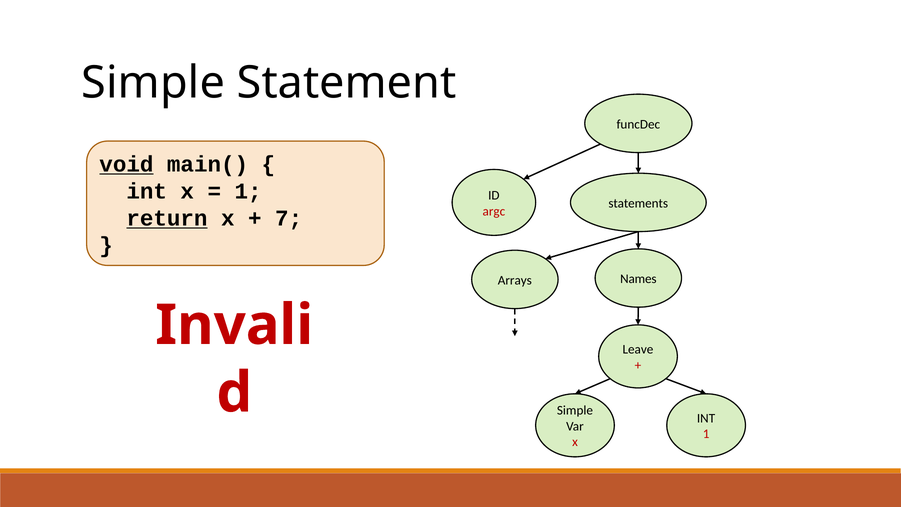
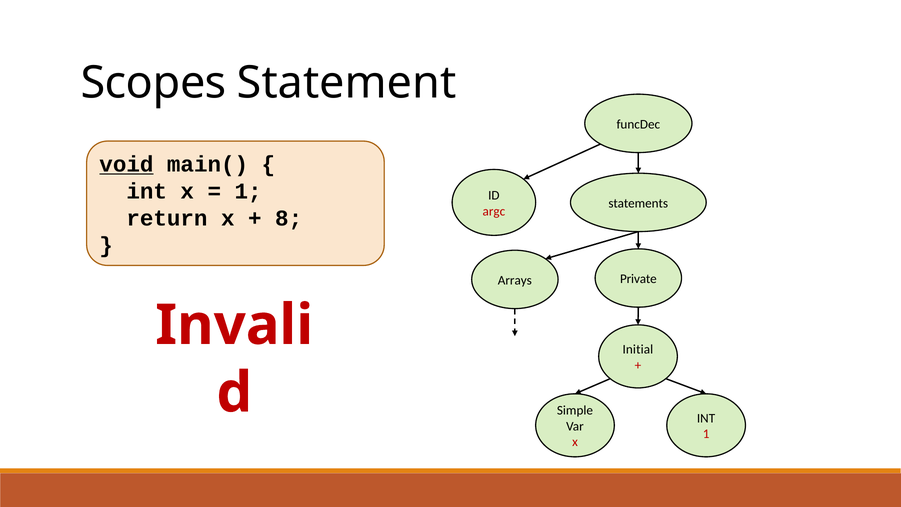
Simple: Simple -> Scopes (154, 83)
return underline: present -> none (167, 218)
7: 7 -> 8 (289, 218)
Names: Names -> Private (638, 279)
Leave: Leave -> Initial (638, 349)
